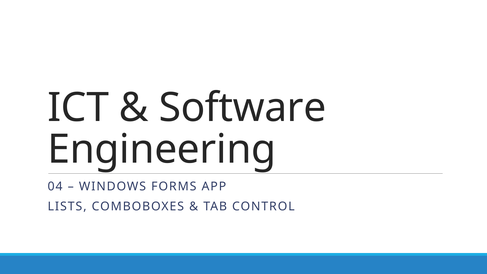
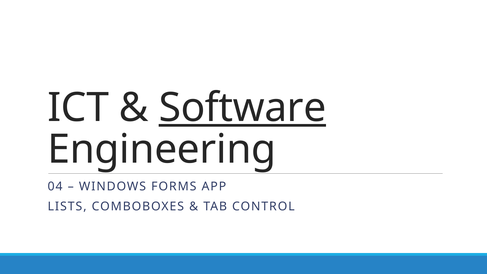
Software underline: none -> present (243, 108)
